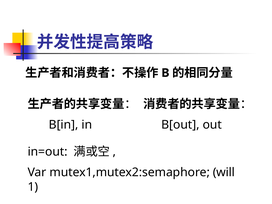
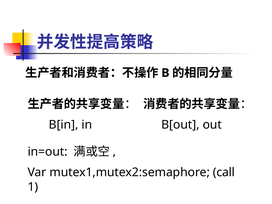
will: will -> call (224, 172)
